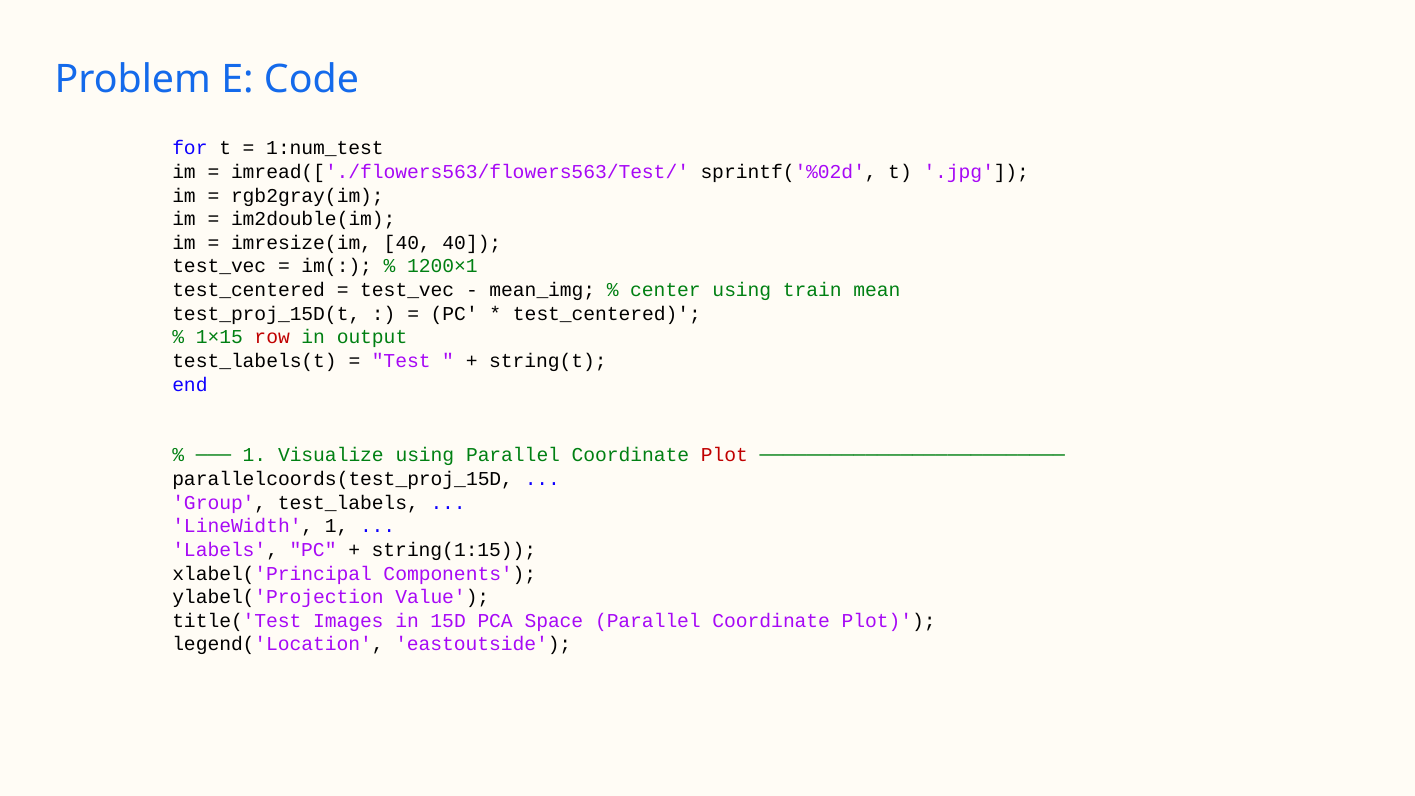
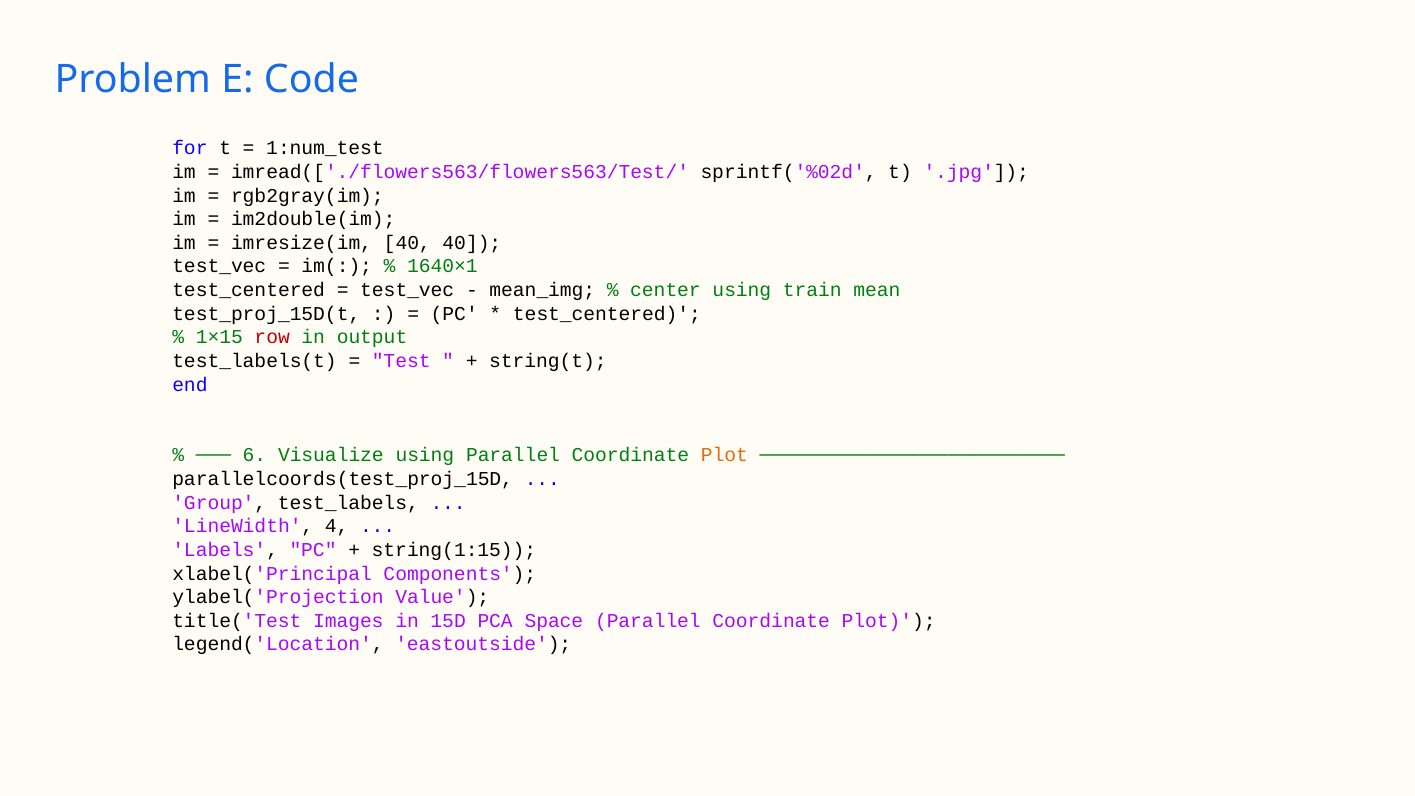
1200×1: 1200×1 -> 1640×1 (442, 266)
1: 1 -> 6 (255, 455)
Plot colour: red -> orange (724, 455)
LineWidth 1: 1 -> 4 (337, 526)
